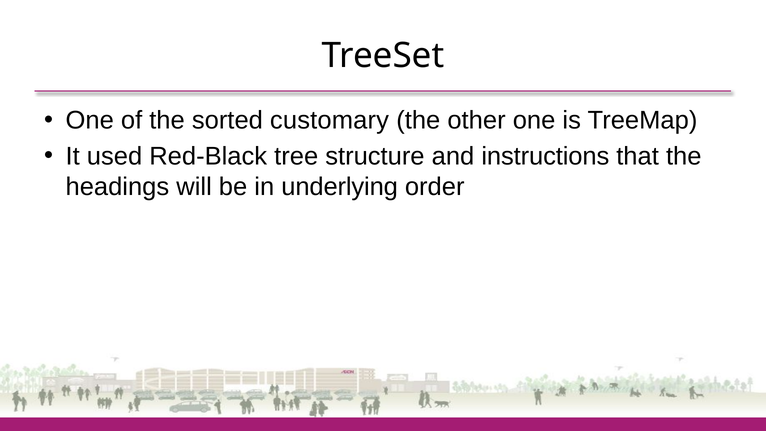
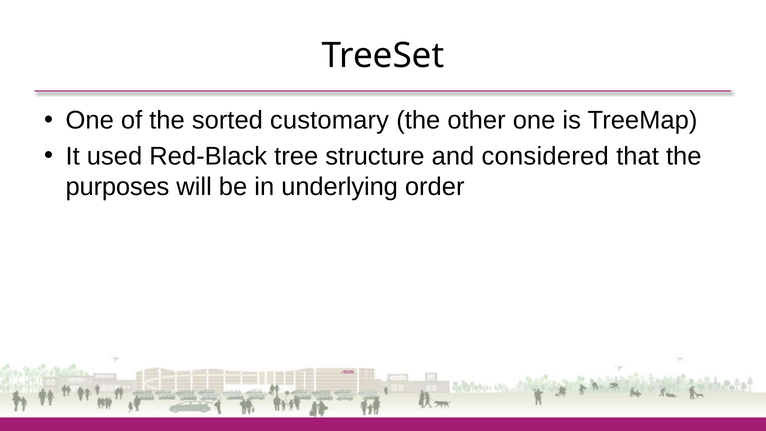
instructions: instructions -> considered (545, 156)
headings: headings -> purposes (117, 187)
